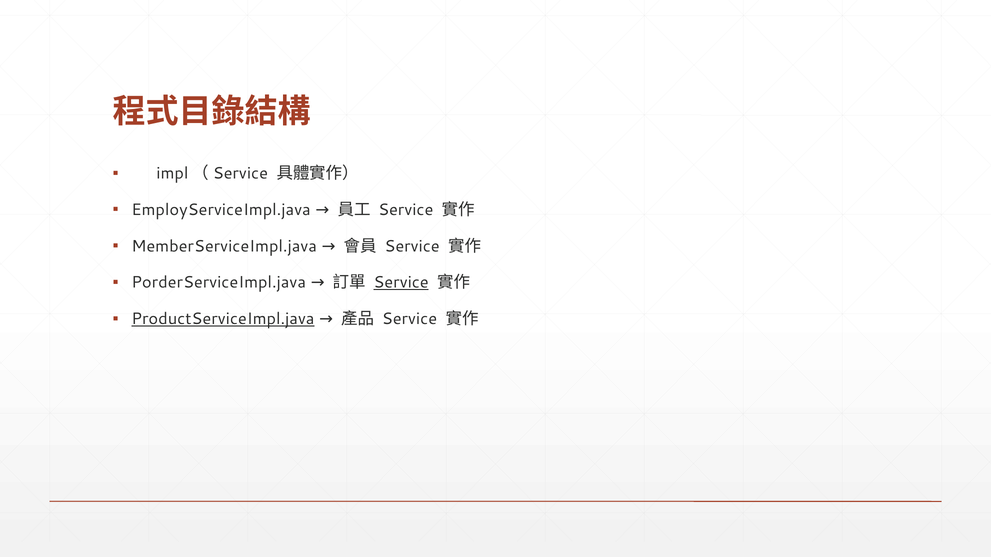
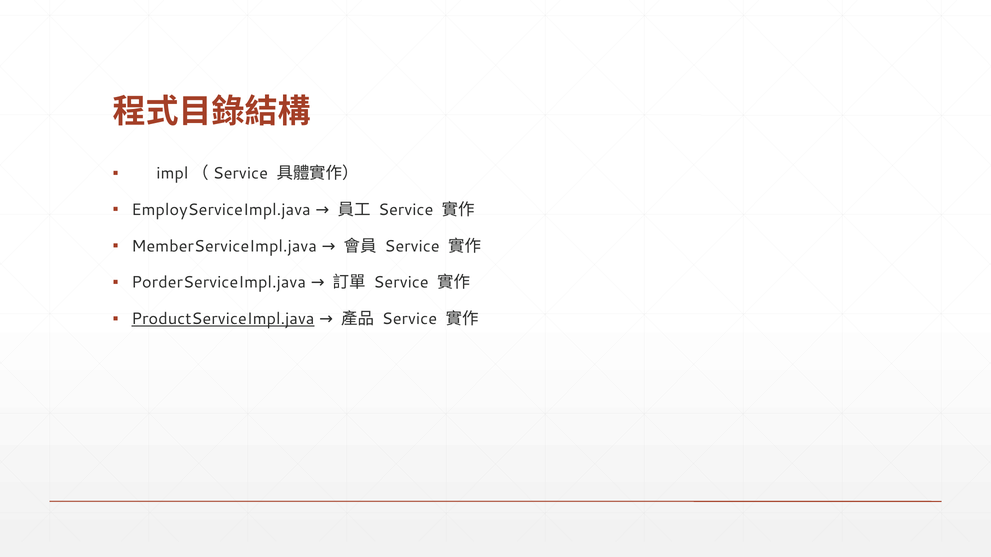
Service underline: present -> none (401, 283)
